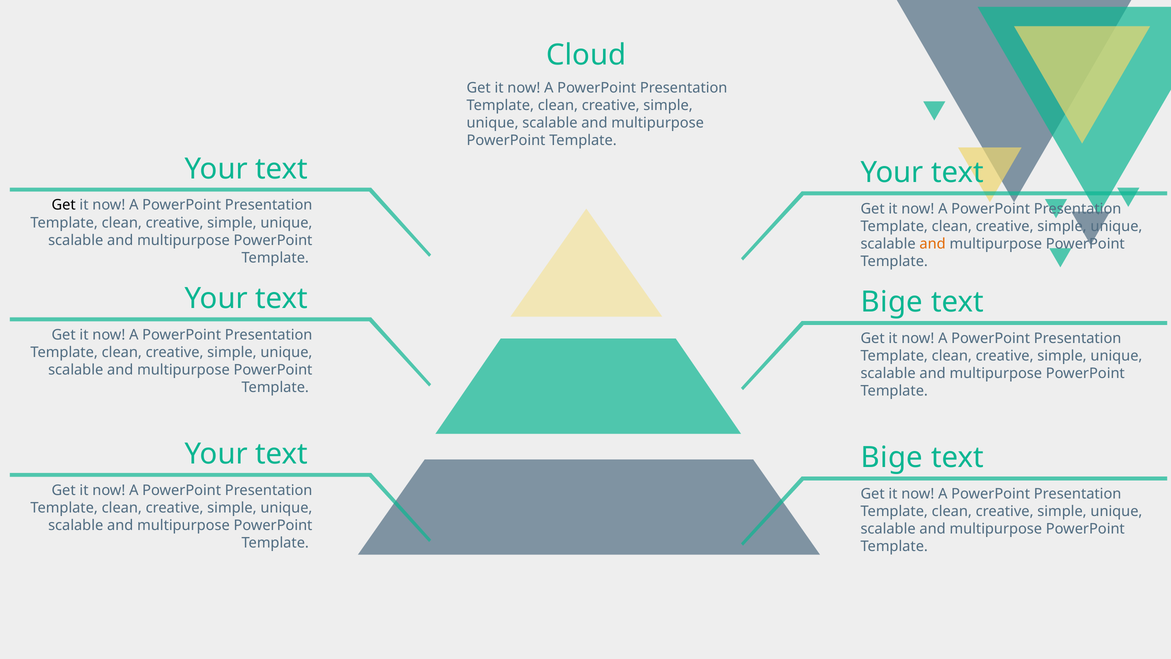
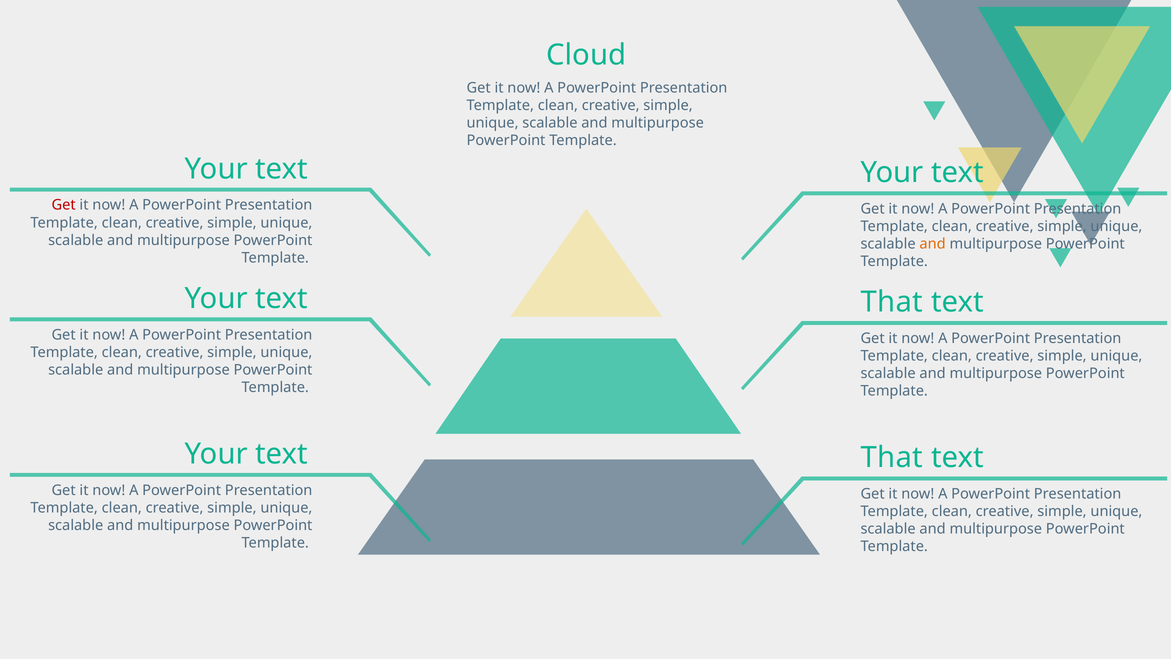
Get colour: black -> red (64, 205)
Bige: Bige -> That (892, 302)
Bige: Bige -> That (892, 458)
